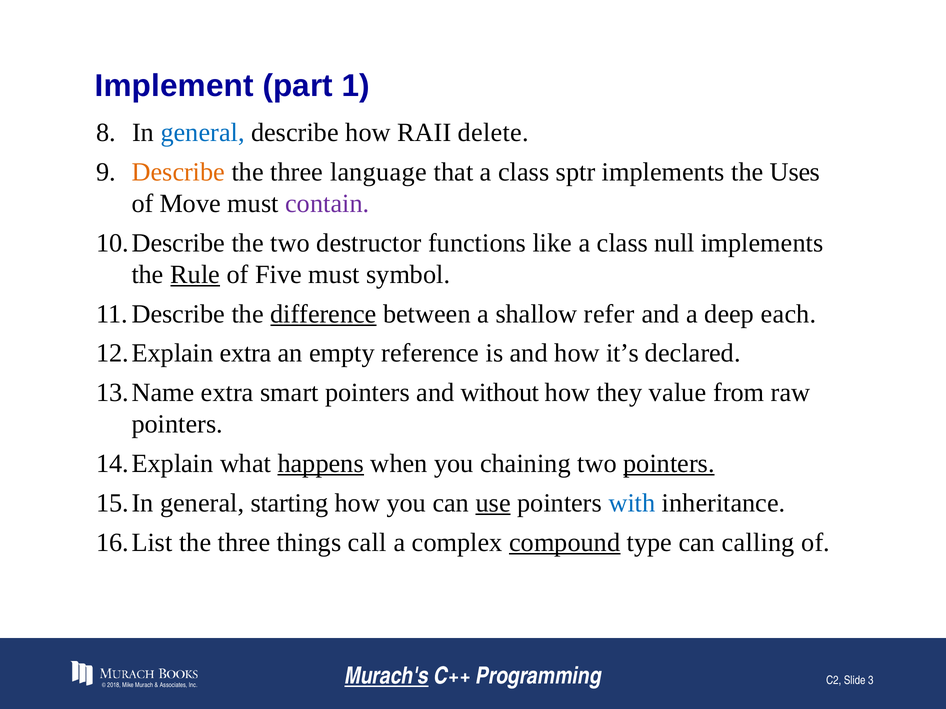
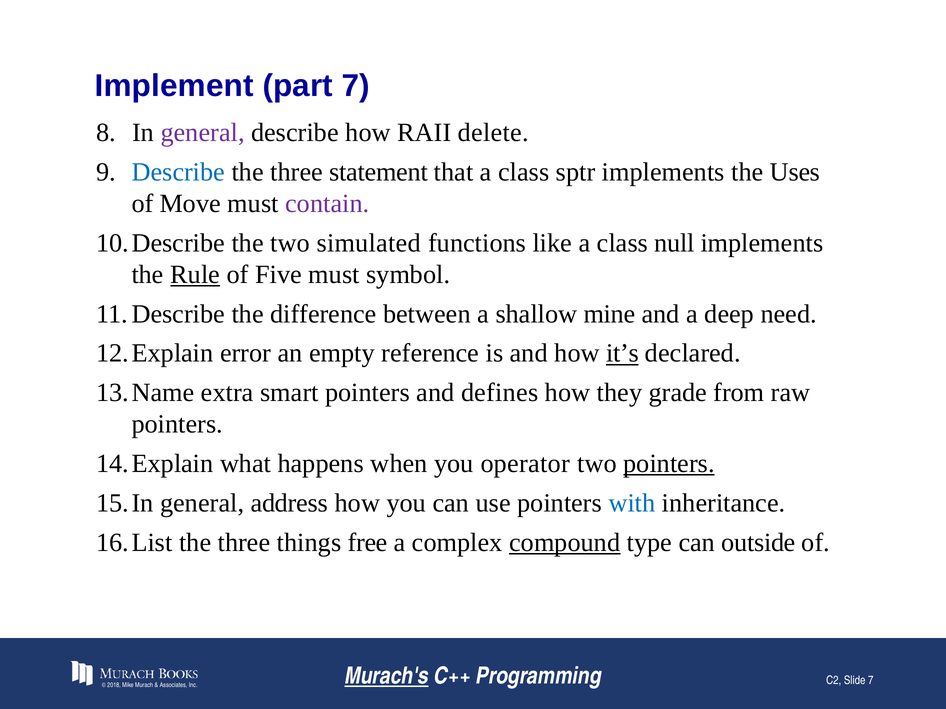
part 1: 1 -> 7 (356, 86)
general colour: blue -> purple (203, 133)
Describe colour: orange -> blue (178, 172)
language: language -> statement (379, 172)
destructor: destructor -> simulated (369, 243)
difference underline: present -> none (323, 314)
refer: refer -> mine (610, 314)
each: each -> need (789, 314)
extra: extra -> error (246, 354)
it’s underline: none -> present (623, 354)
without: without -> defines (500, 393)
value: value -> grade (678, 393)
happens underline: present -> none (321, 464)
chaining: chaining -> operator (525, 464)
starting: starting -> address (289, 503)
use underline: present -> none (493, 503)
call: call -> free (368, 543)
calling: calling -> outside (758, 543)
Slide 3: 3 -> 7 (871, 681)
